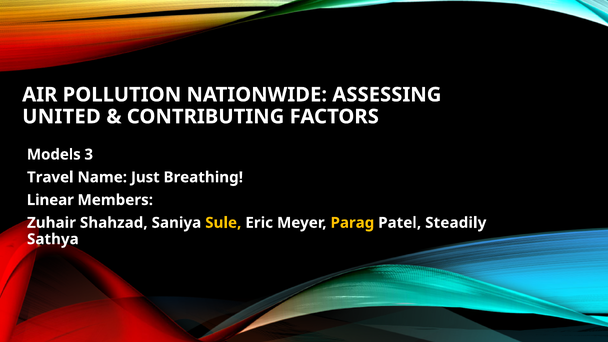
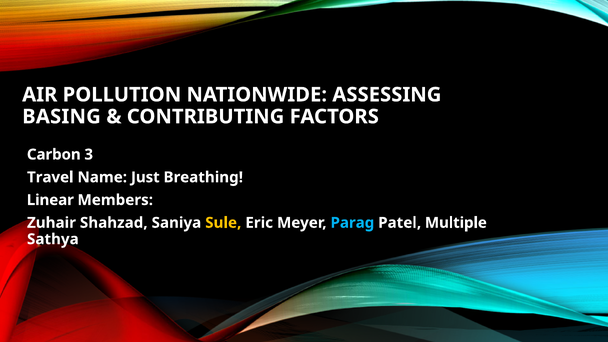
UNITED: UNITED -> BASING (61, 117)
Models: Models -> Carbon (54, 155)
Parag colour: yellow -> light blue (352, 223)
Steadily: Steadily -> Multiple (456, 223)
